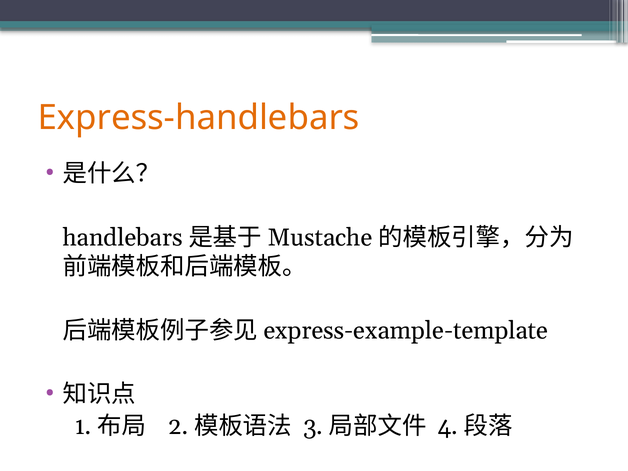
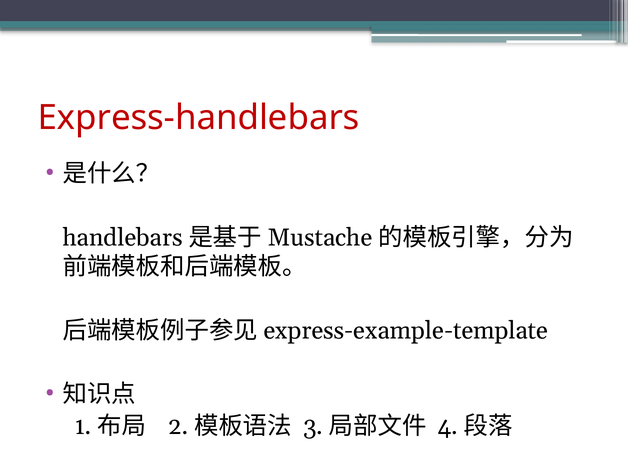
Express-handlebars colour: orange -> red (199, 118)
